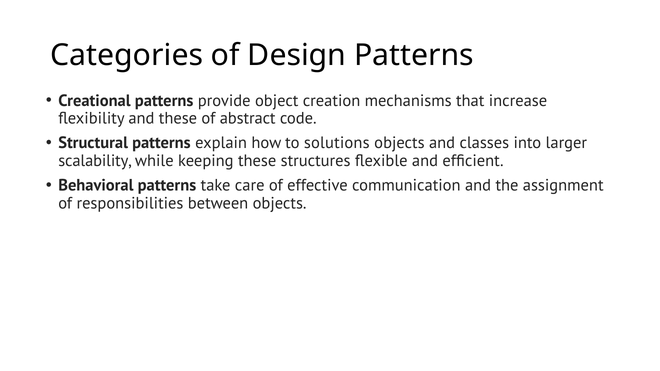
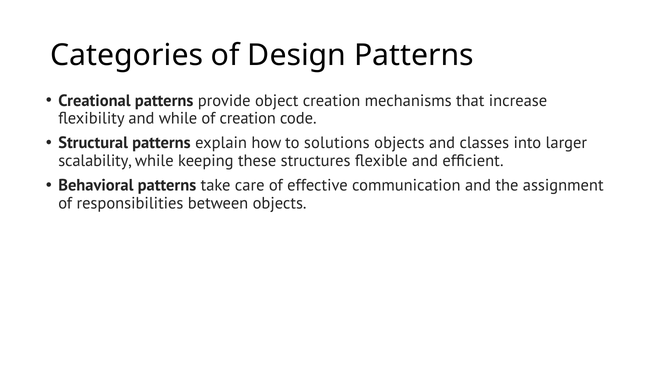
and these: these -> while (178, 118)
of abstract: abstract -> creation (248, 118)
